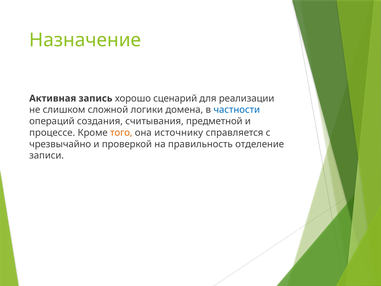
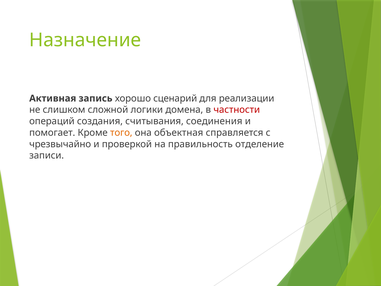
частности colour: blue -> red (237, 110)
предметной: предметной -> соединения (214, 121)
процессе: процессе -> помогает (52, 133)
источнику: источнику -> объектная (179, 133)
